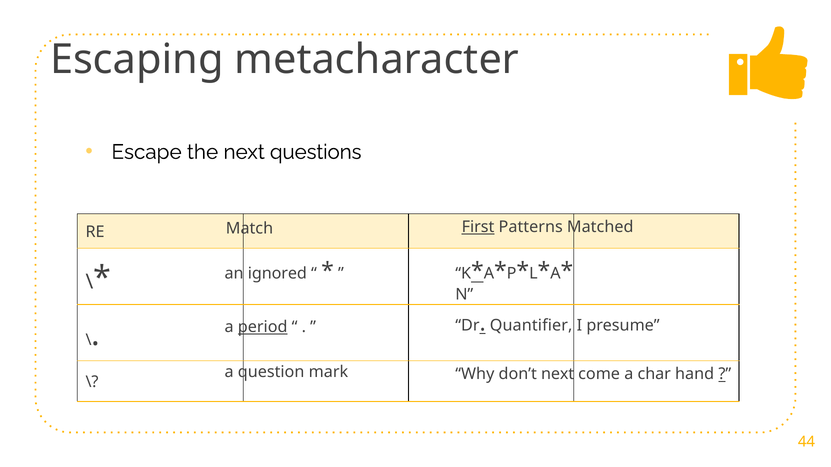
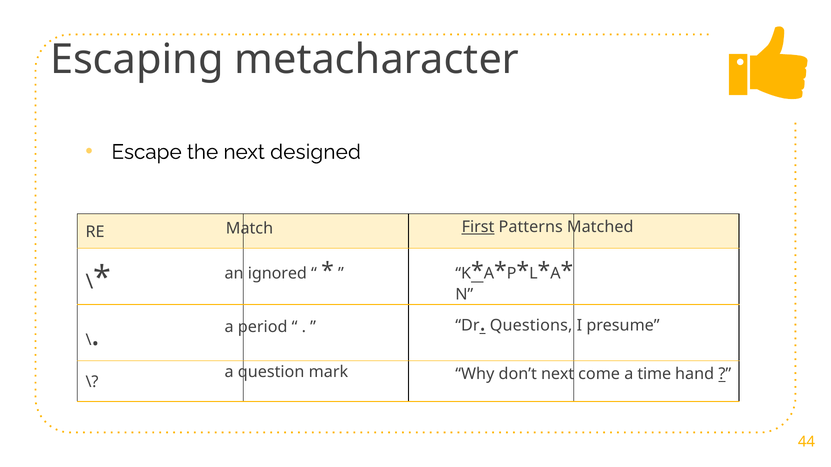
questions: questions -> designed (315, 152)
Quantifier: Quantifier -> Questions (531, 326)
period underline: present -> none (263, 327)
char: char -> time (654, 374)
